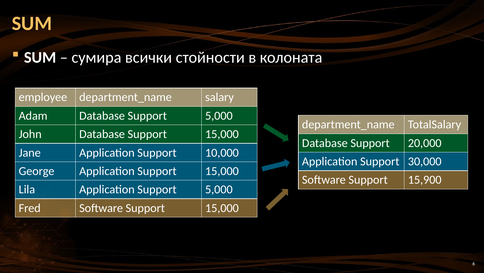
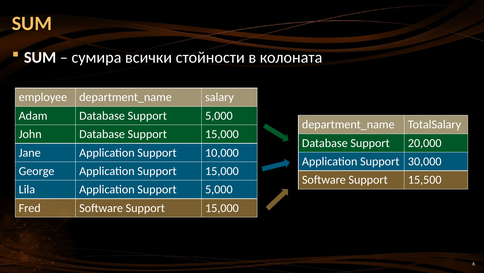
15,900: 15,900 -> 15,500 (425, 180)
